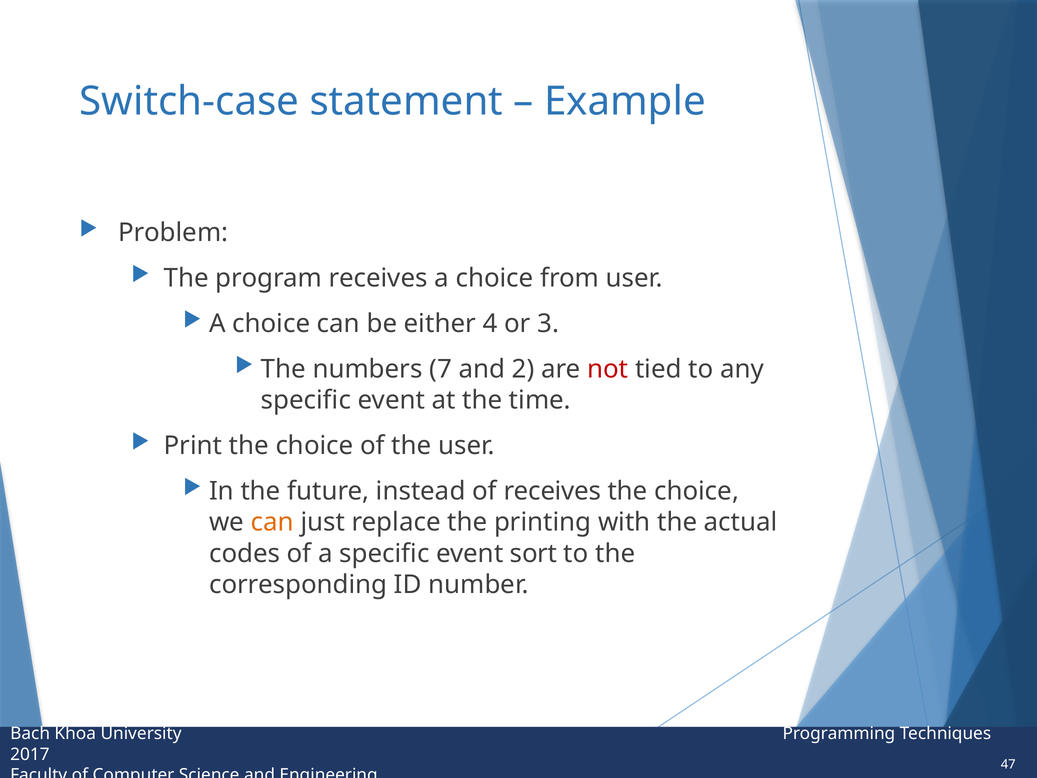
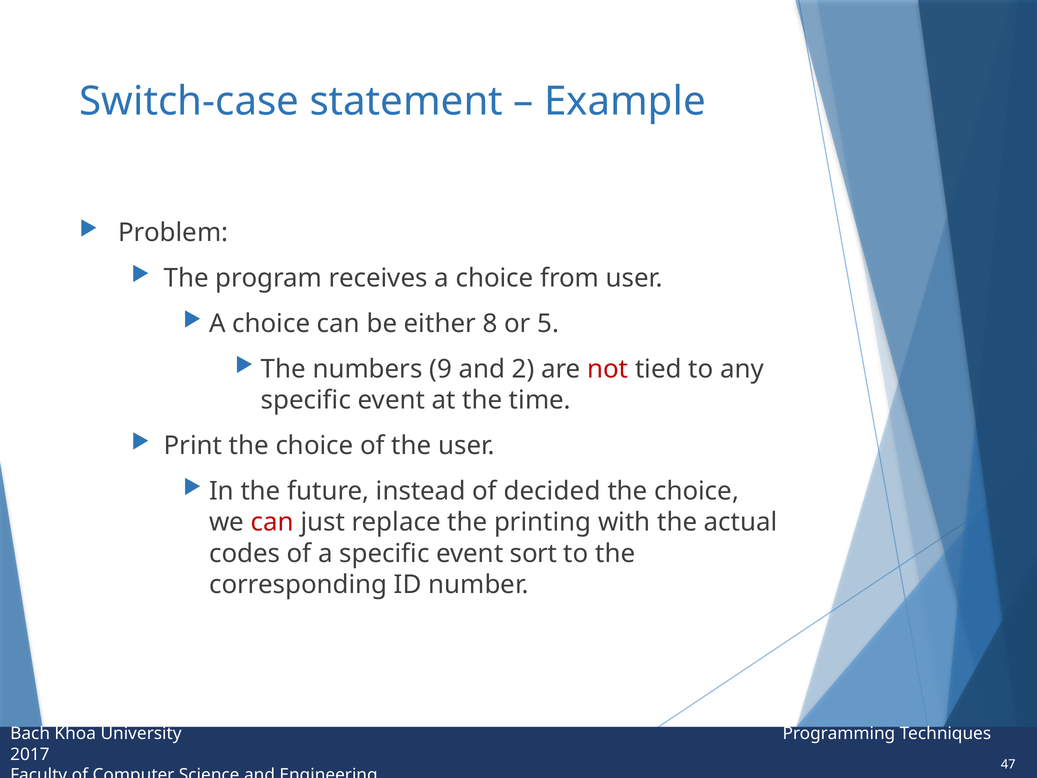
4: 4 -> 8 (490, 323)
3: 3 -> 5 (548, 323)
7: 7 -> 9 (441, 369)
of receives: receives -> decided (552, 491)
can colour: orange -> red (272, 522)
